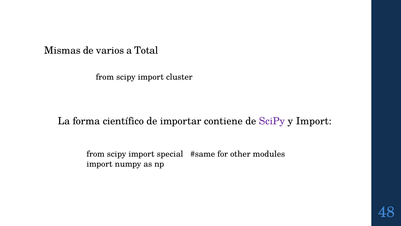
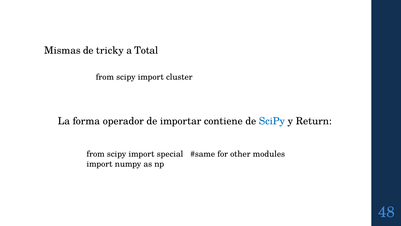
varios: varios -> tricky (110, 51)
científico: científico -> operador (123, 121)
SciPy colour: purple -> blue (272, 121)
y Import: Import -> Return (314, 121)
